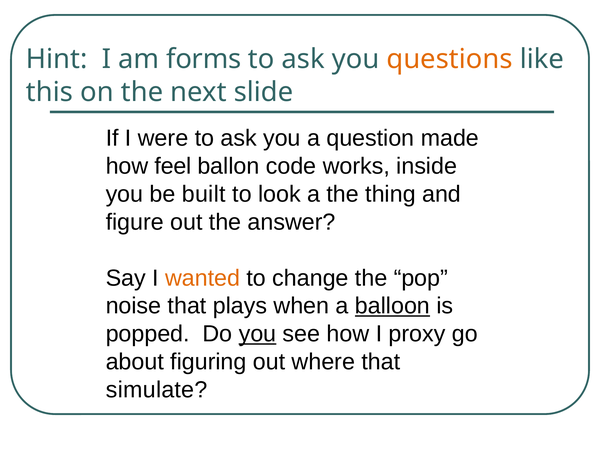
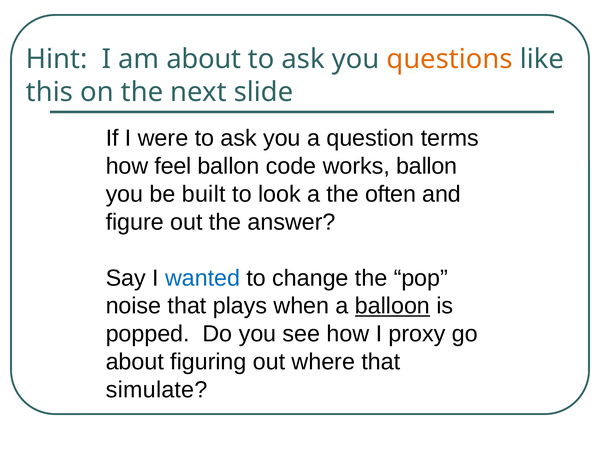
am forms: forms -> about (204, 59)
made: made -> terms (450, 138)
works inside: inside -> ballon (427, 166)
thing: thing -> often (391, 194)
wanted colour: orange -> blue (203, 278)
you underline: present -> none (258, 334)
